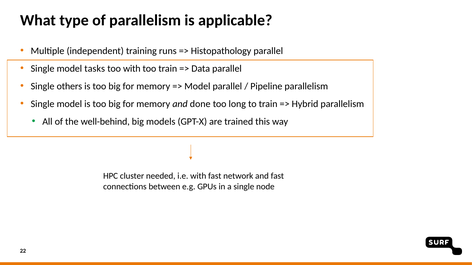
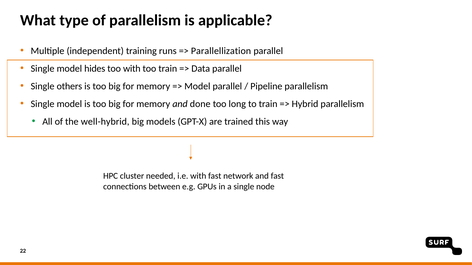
Histopathology: Histopathology -> Parallellization (221, 51)
tasks: tasks -> hides (95, 69)
well-behind: well-behind -> well-hybrid (105, 122)
